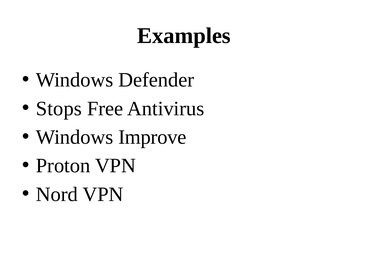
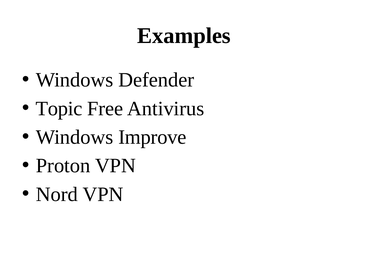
Stops: Stops -> Topic (59, 109)
